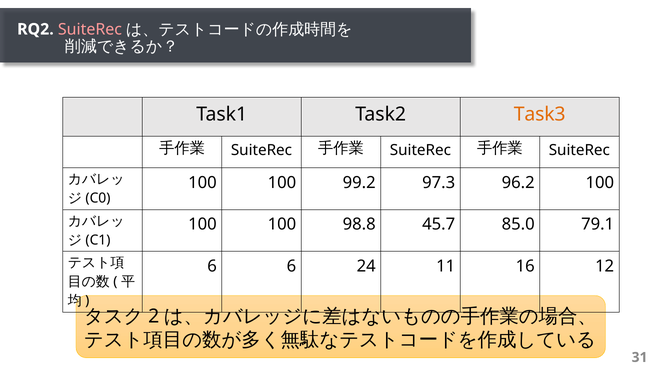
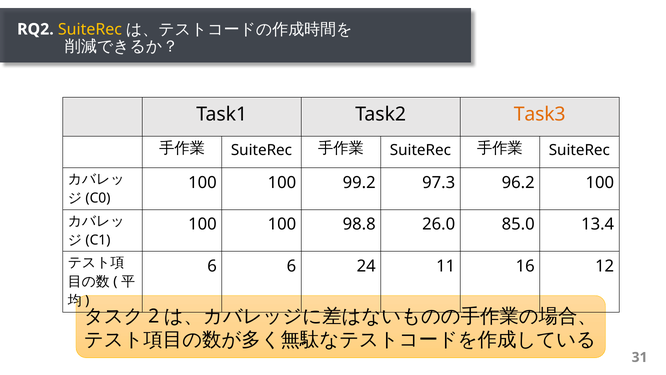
SuiteRec colour: pink -> yellow (90, 29)
45.7: 45.7 -> 26.0 (439, 224)
79.1: 79.1 -> 13.4 (598, 224)
